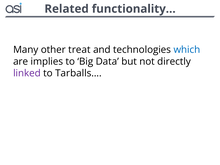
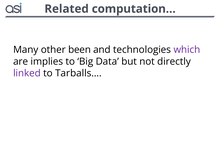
functionality…: functionality… -> computation… (134, 9)
treat: treat -> been (80, 50)
which colour: blue -> purple (187, 50)
